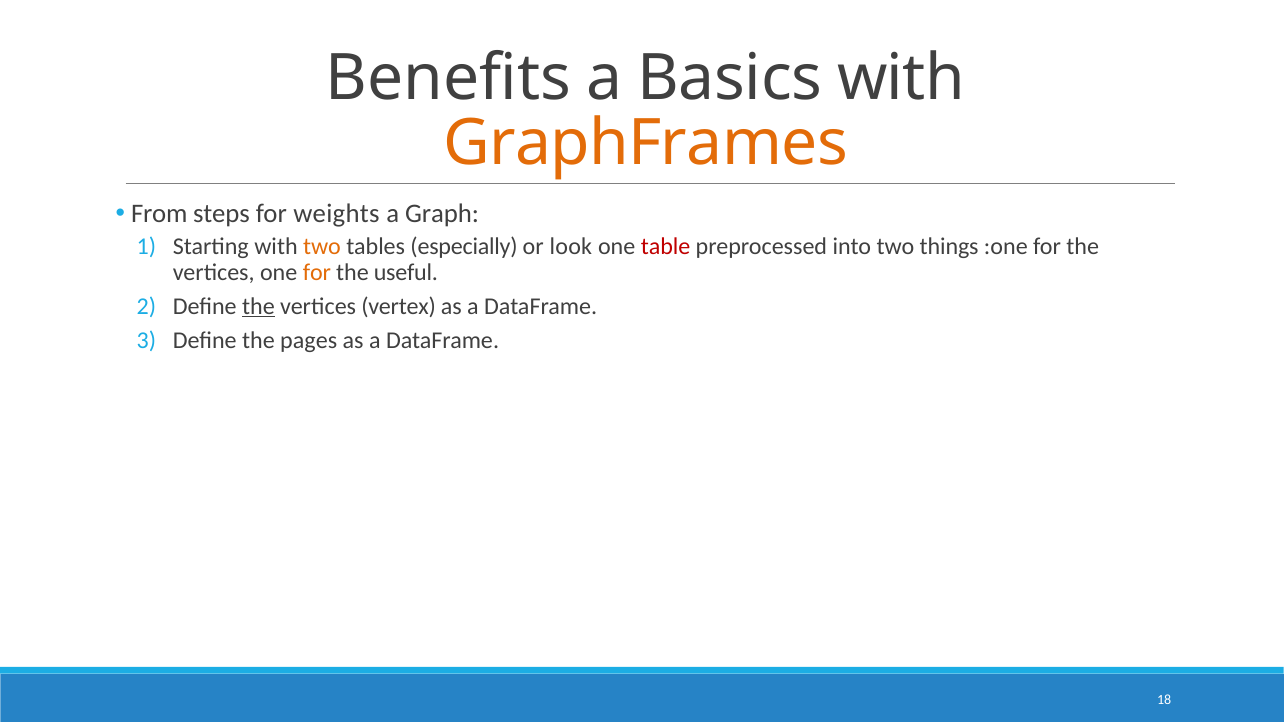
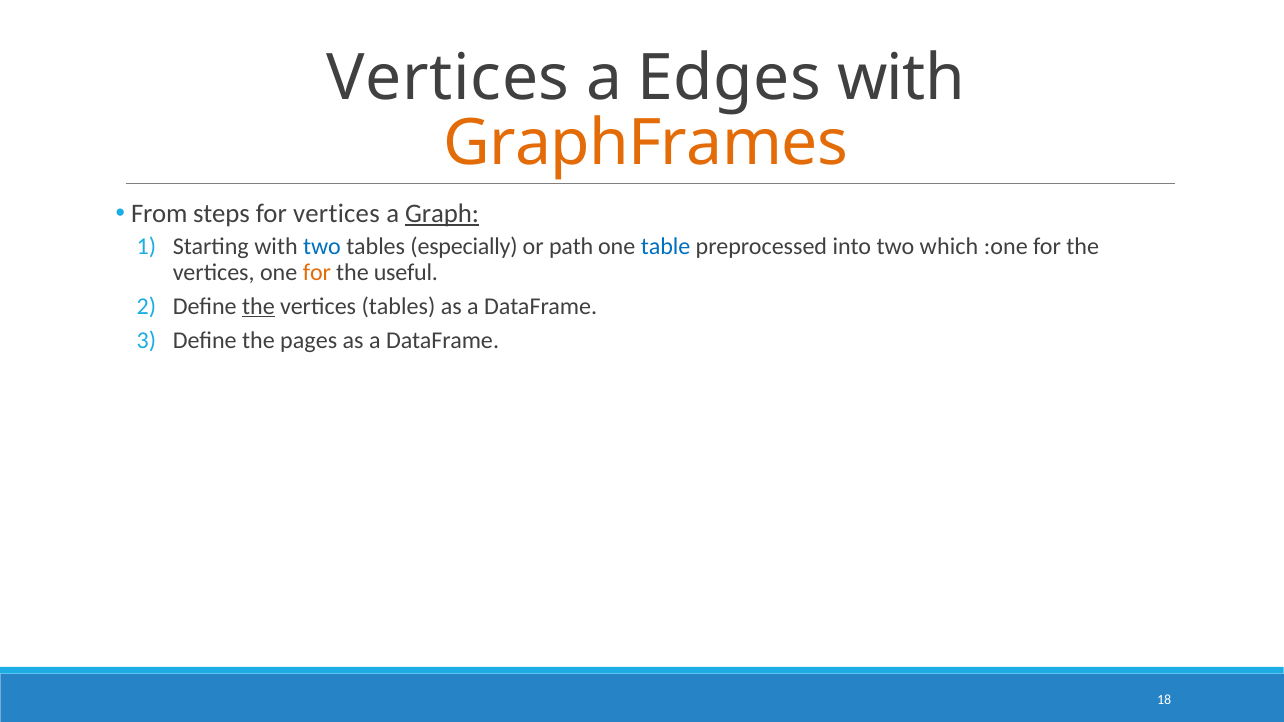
Benefits: Benefits -> Vertices (448, 78)
Basics: Basics -> Edges (729, 78)
for weights: weights -> vertices (336, 213)
Graph underline: none -> present (442, 213)
two colour: orange -> blue (322, 246)
look: look -> path (571, 246)
table colour: red -> blue (666, 246)
things: things -> which (949, 246)
vertices vertex: vertex -> tables (398, 306)
